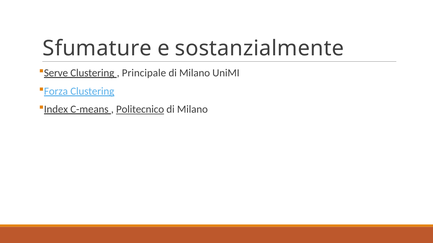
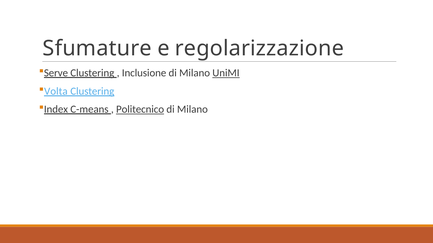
sostanzialmente: sostanzialmente -> regolarizzazione (259, 49)
Principale: Principale -> Inclusione (144, 73)
UniMI underline: none -> present (226, 73)
Forza: Forza -> Volta (56, 91)
